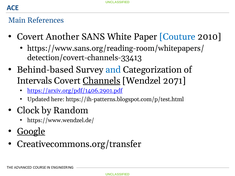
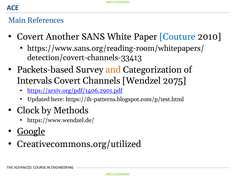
Behind-based: Behind-based -> Packets-based (45, 70)
and colour: blue -> orange (113, 70)
Channels underline: present -> none (102, 81)
2071: 2071 -> 2075 (175, 81)
Random: Random -> Methods (71, 110)
Creativecommons.org/transfer: Creativecommons.org/transfer -> Creativecommons.org/utilized (79, 144)
